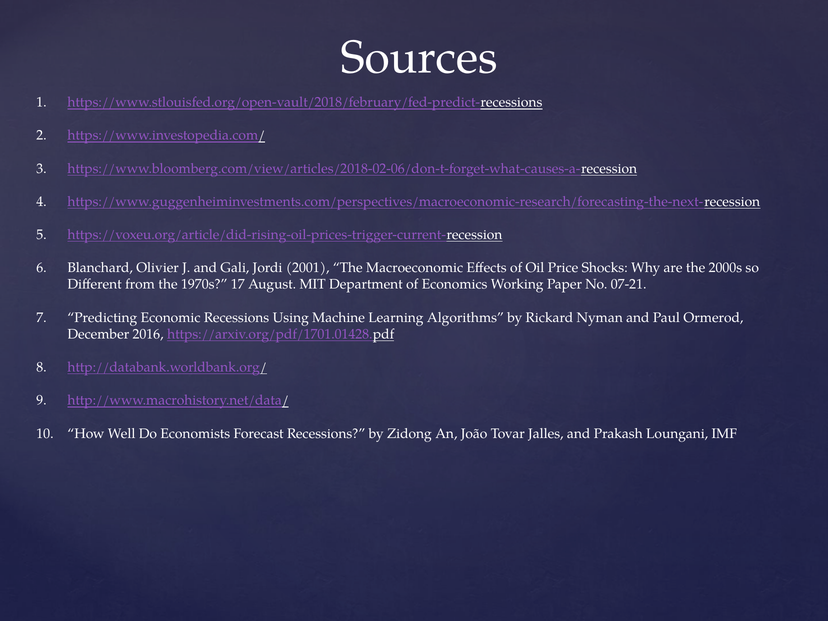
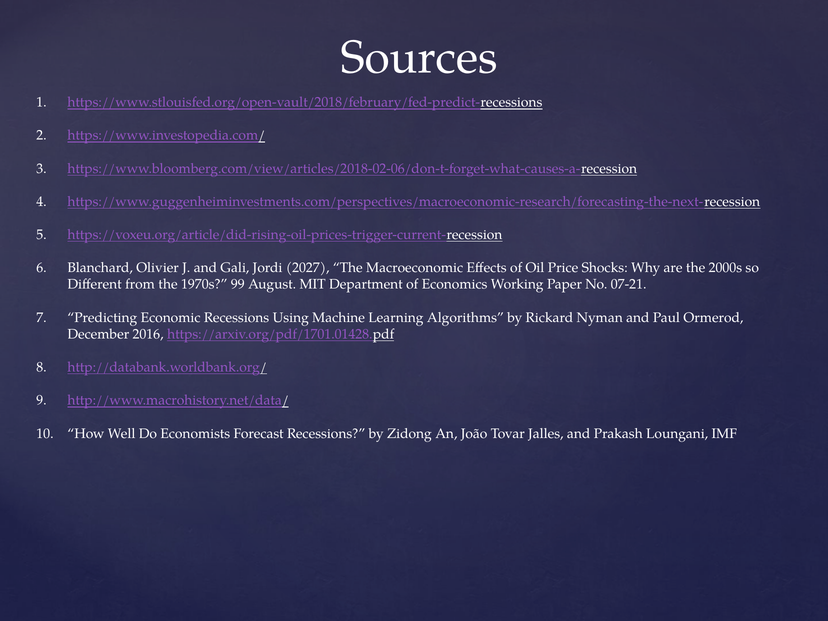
2001: 2001 -> 2027 (308, 268)
17: 17 -> 99 (238, 284)
